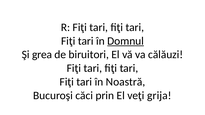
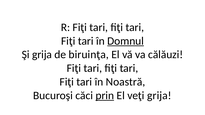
Şi grea: grea -> grija (42, 55)
biruitori: biruitori -> biruinţa (89, 55)
prin underline: none -> present (105, 96)
